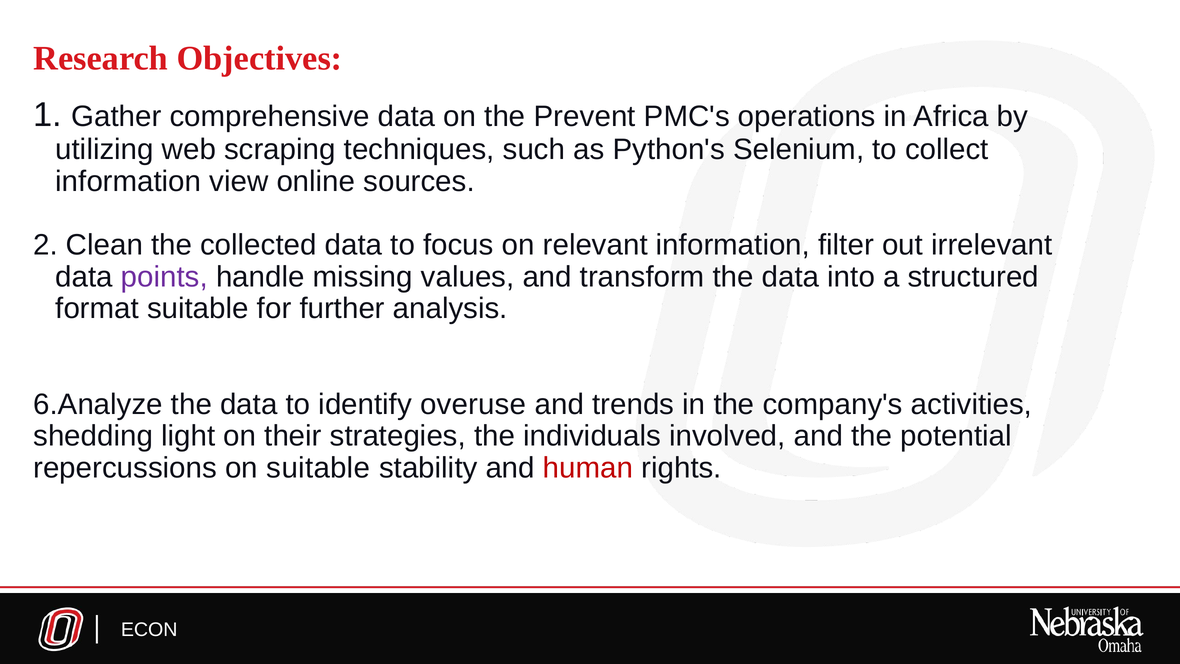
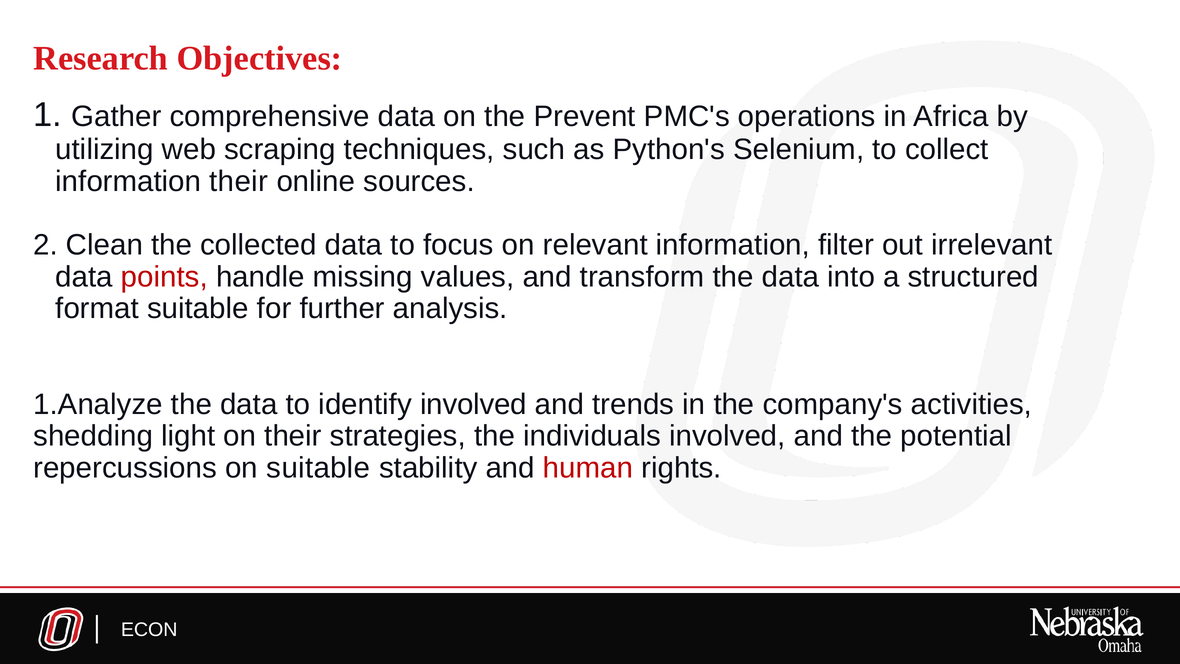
information view: view -> their (239, 181)
points colour: purple -> red (164, 277)
6.Analyze: 6.Analyze -> 1.Analyze (98, 404)
identify overuse: overuse -> involved (473, 404)
